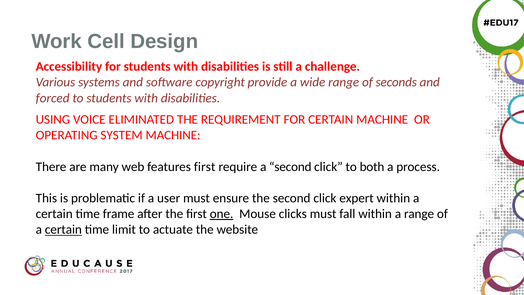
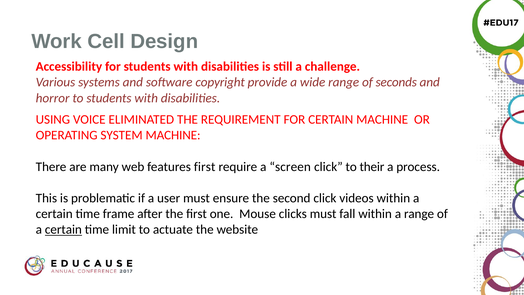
forced: forced -> horror (53, 98)
a second: second -> screen (290, 167)
both: both -> their (372, 167)
expert: expert -> videos (357, 198)
one underline: present -> none (222, 214)
